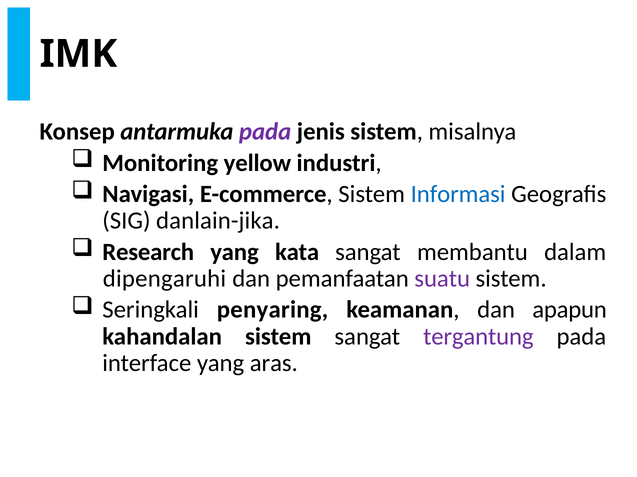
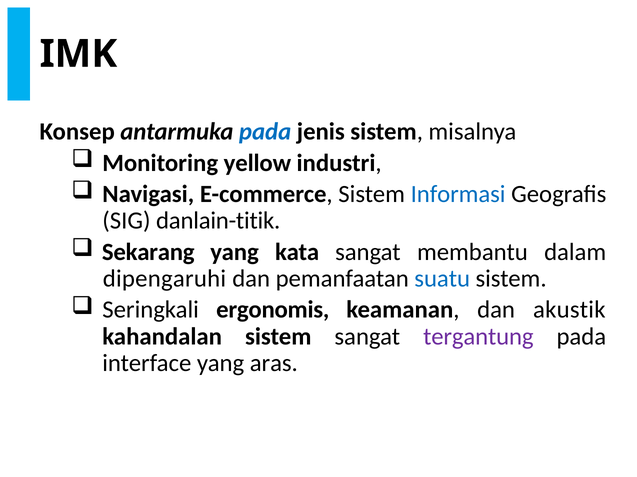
pada colour: purple -> blue (265, 132)
danlain-jika: danlain-jika -> danlain-titik (218, 221)
Research: Research -> Sekarang (148, 252)
suatu colour: purple -> blue (442, 279)
penyaring: penyaring -> ergonomis (273, 310)
apapun: apapun -> akustik (569, 310)
